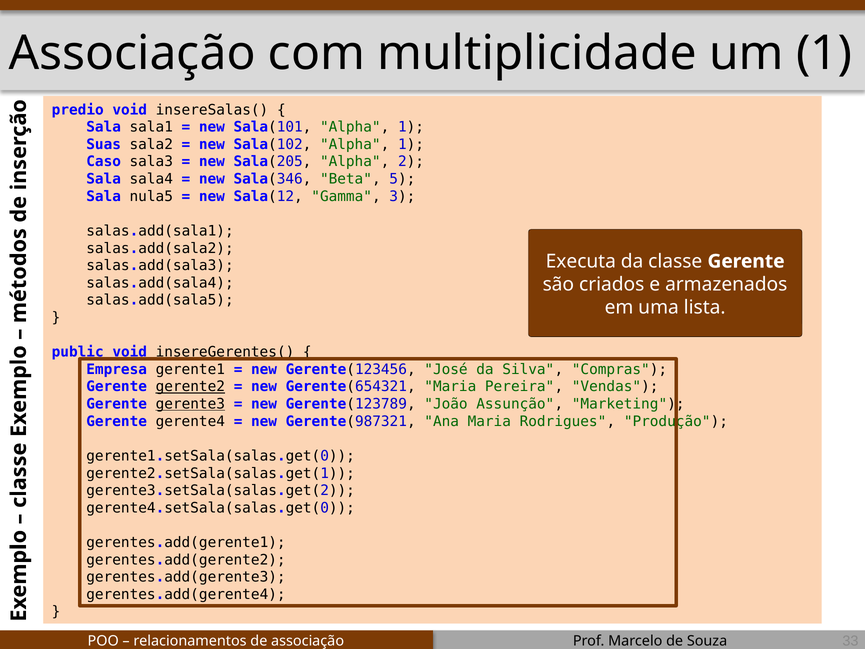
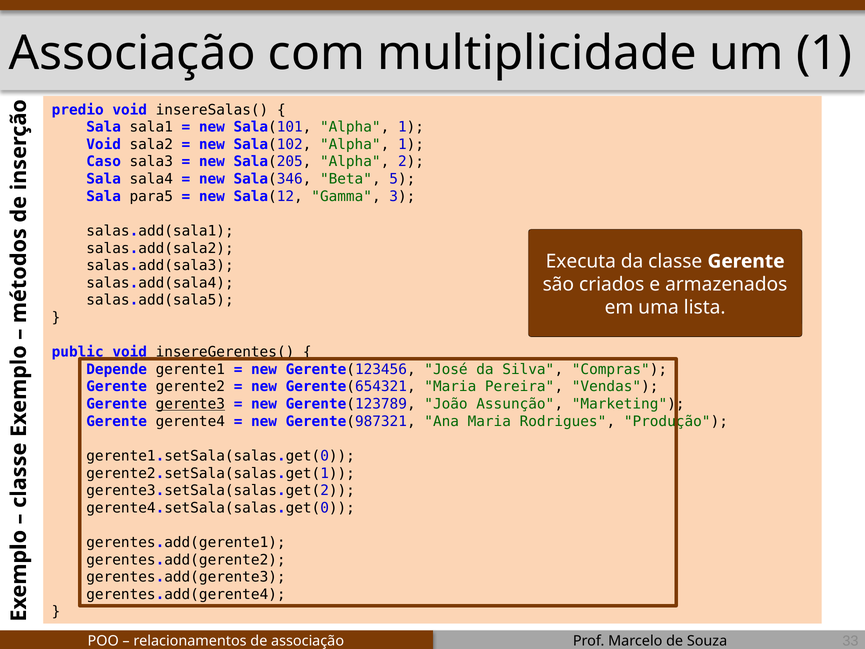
Suas: Suas -> Void (104, 144)
nula5: nula5 -> para5 (151, 196)
Empresa: Empresa -> Depende (117, 369)
gerente2 underline: present -> none (190, 387)
